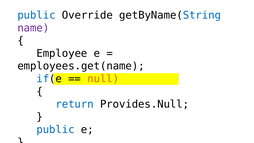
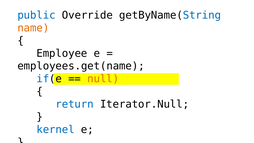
name colour: purple -> orange (33, 28)
Provides.Null: Provides.Null -> Iterator.Null (145, 104)
public: public -> kernel (56, 129)
